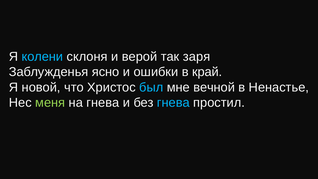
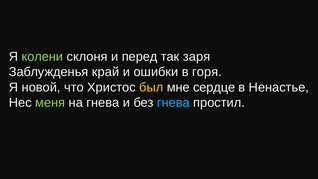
колени colour: light blue -> light green (42, 56)
верой: верой -> перед (140, 56)
ясно: ясно -> край (106, 72)
край: край -> горя (207, 72)
был colour: light blue -> yellow (151, 87)
вечной: вечной -> сердце (214, 87)
